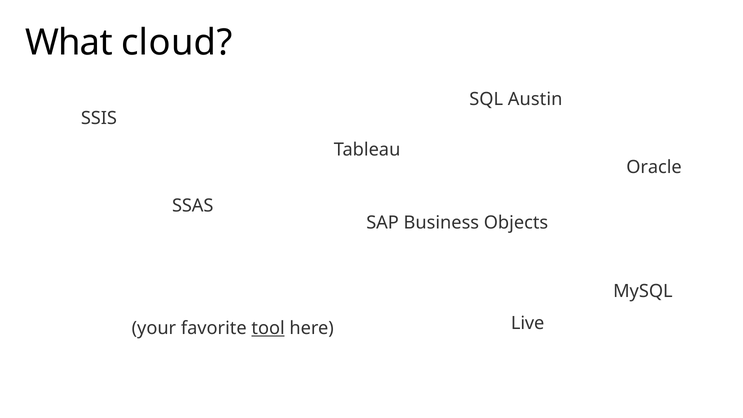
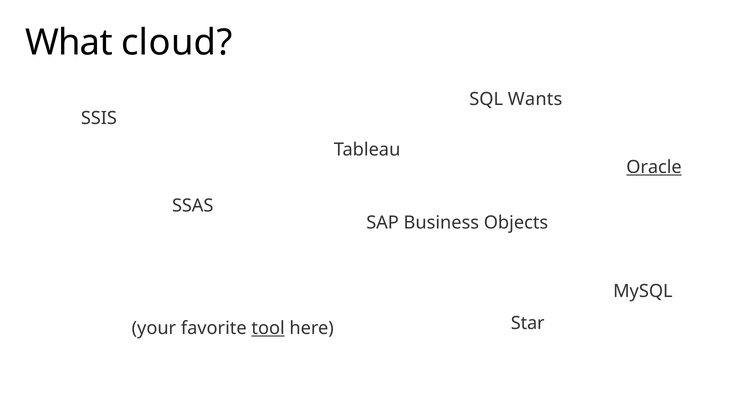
Austin: Austin -> Wants (535, 99)
Oracle underline: none -> present (654, 167)
Live: Live -> Star (528, 323)
